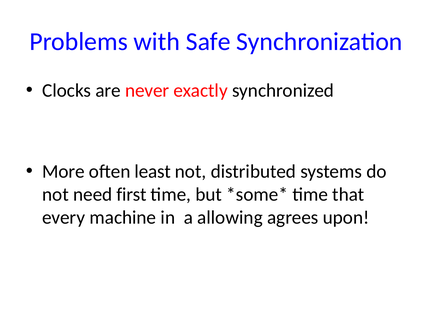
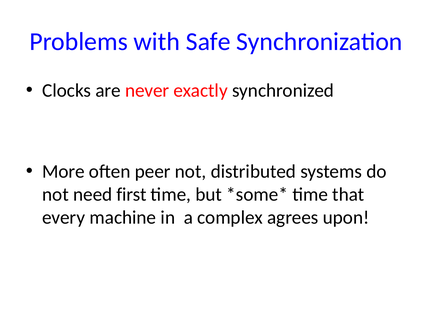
least: least -> peer (153, 171)
allowing: allowing -> complex (230, 217)
